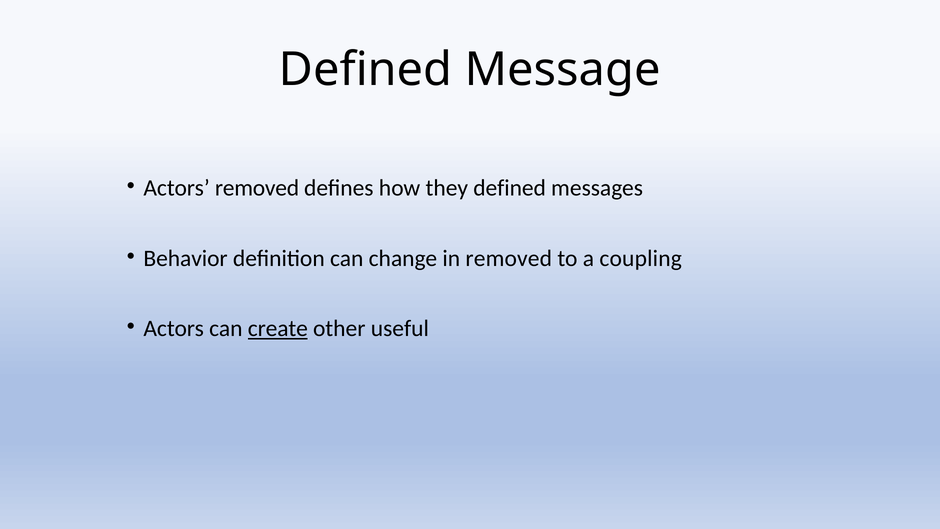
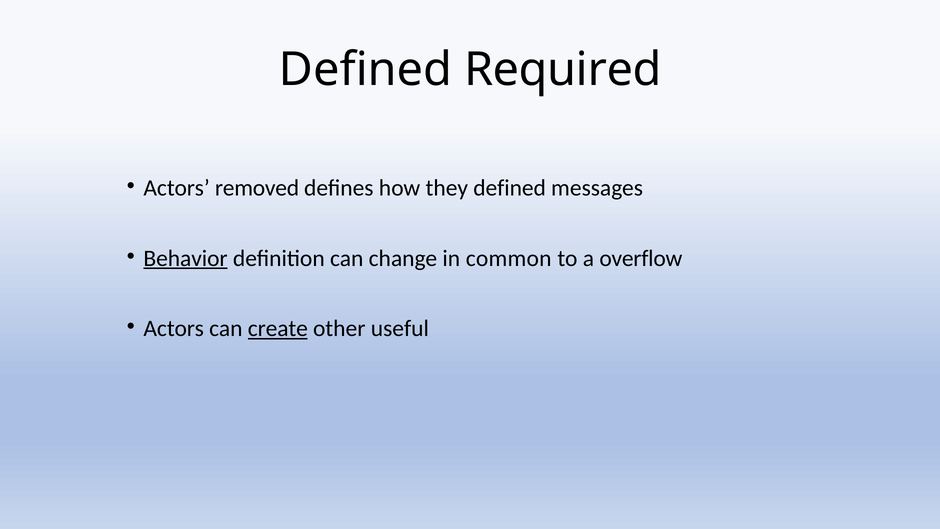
Message: Message -> Required (563, 70)
Behavior underline: none -> present (186, 258)
in removed: removed -> common (509, 258)
coupling: coupling -> overflow (641, 258)
